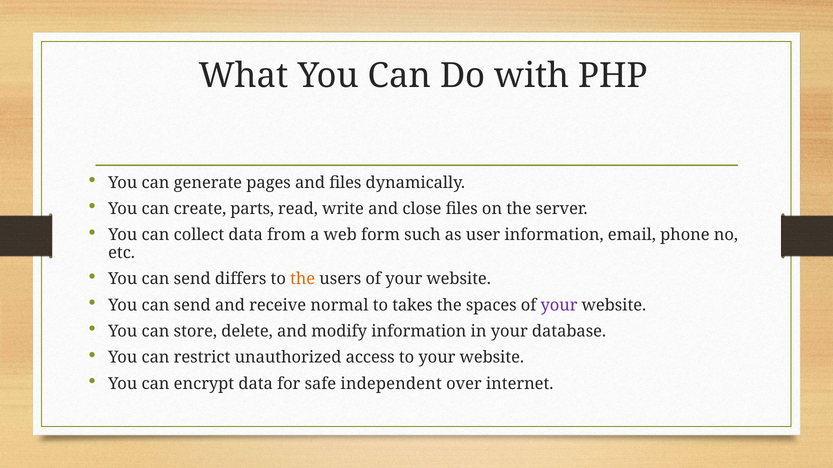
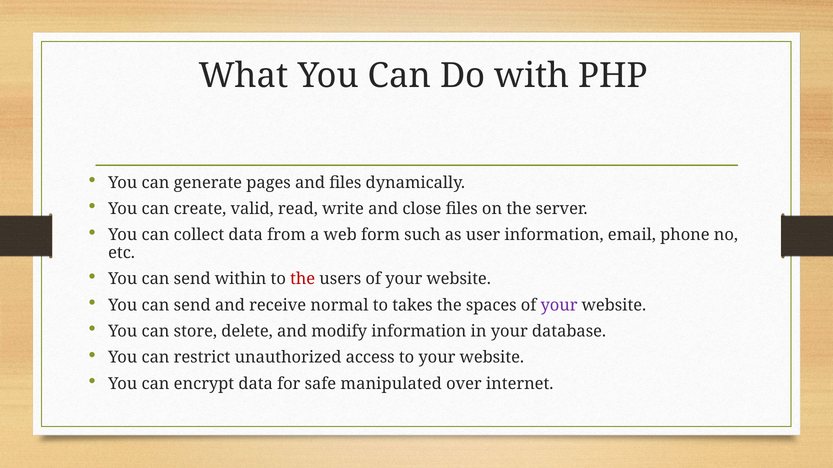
parts: parts -> valid (252, 209)
differs: differs -> within (241, 279)
the colour: orange -> red (303, 279)
independent: independent -> manipulated (391, 384)
